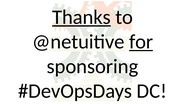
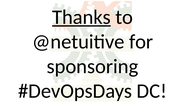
for underline: present -> none (141, 42)
